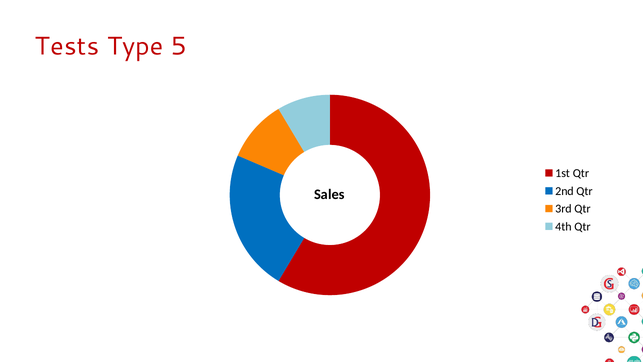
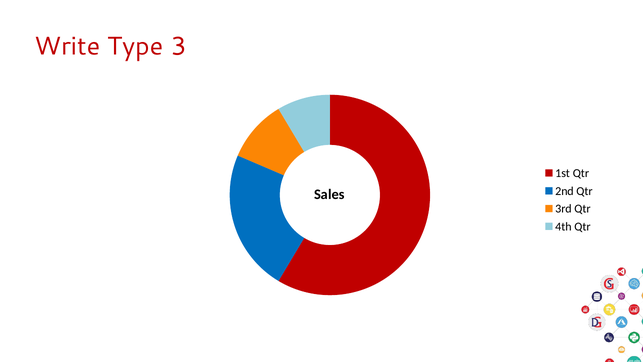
Tests: Tests -> Write (67, 46)
5: 5 -> 3 (179, 46)
